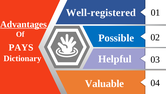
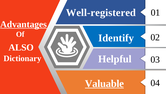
Possible: Possible -> Identify (116, 38)
PAYS: PAYS -> ALSO (21, 47)
Valuable underline: none -> present (104, 83)
